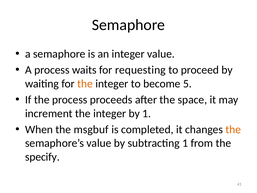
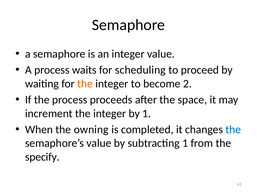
requesting: requesting -> scheduling (140, 70)
5: 5 -> 2 (187, 84)
msgbuf: msgbuf -> owning (91, 129)
the colour: orange -> blue (233, 129)
